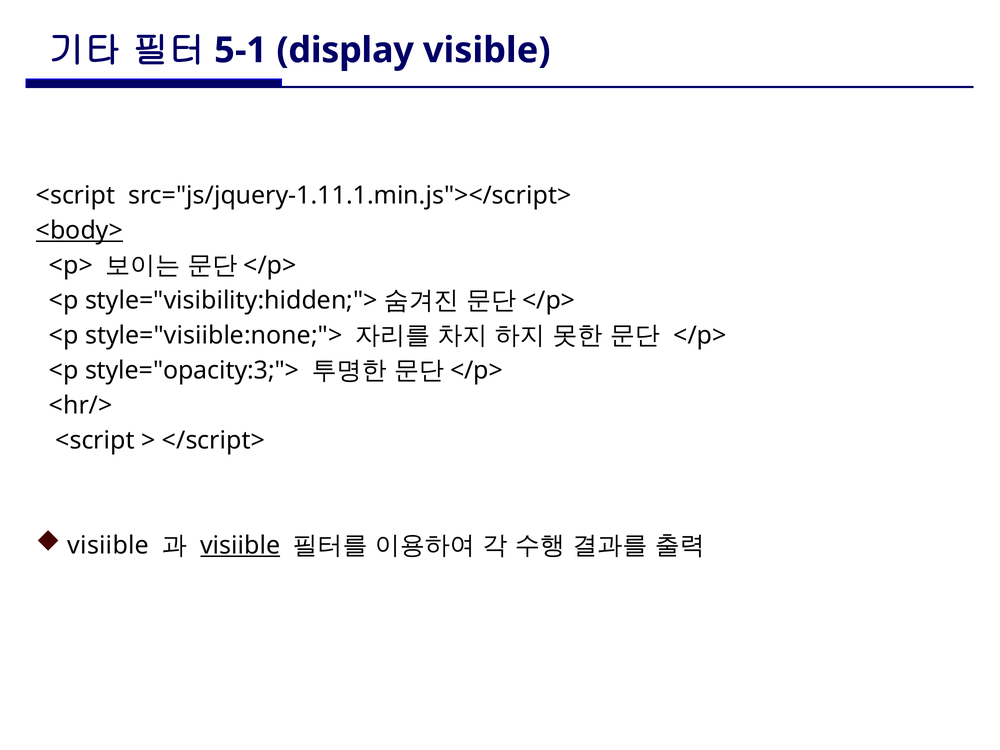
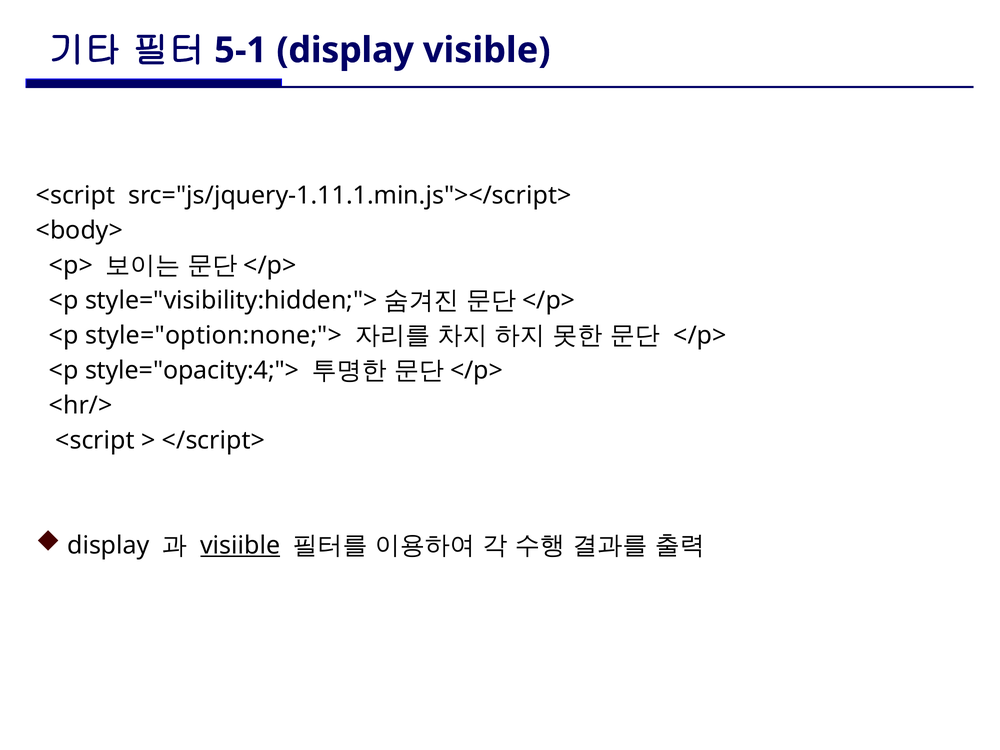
<body> underline: present -> none (79, 231)
style="visiible:none;">: style="visiible:none;"> -> style="option:none;"> (214, 336)
style="opacity:3;">: style="opacity:3;"> -> style="opacity:4;"> (192, 371)
visiible: visiible -> display (108, 546)
